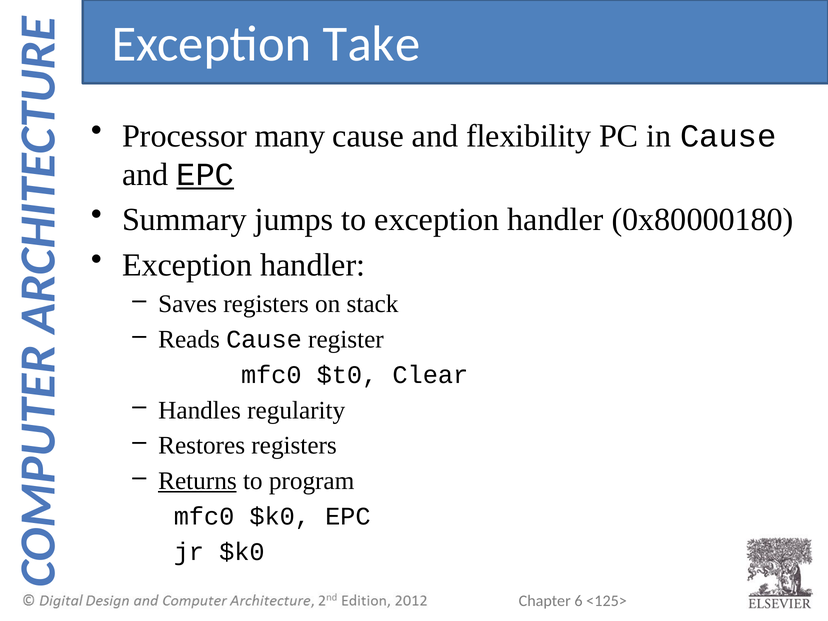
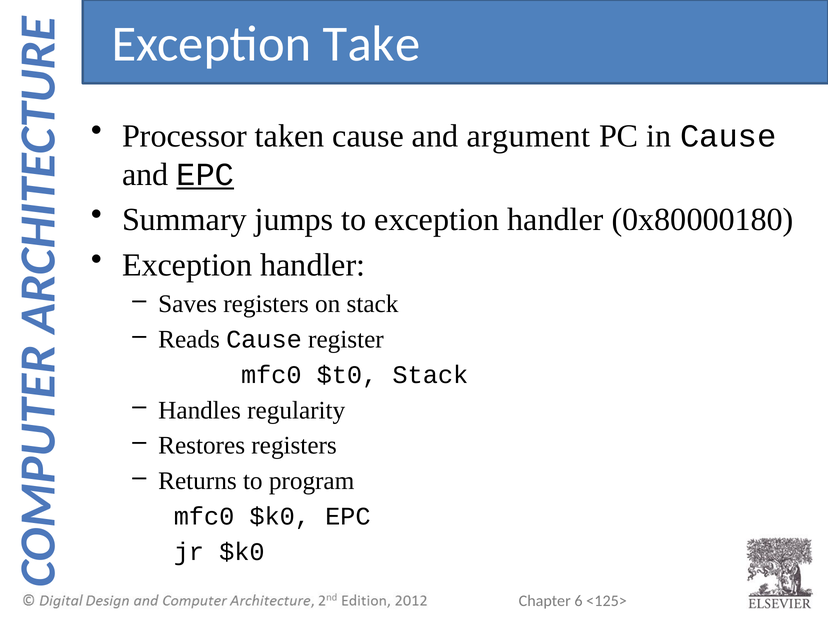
many: many -> taken (290, 136)
flexibility: flexibility -> argument (528, 136)
$t0 Clear: Clear -> Stack (430, 375)
Returns underline: present -> none (197, 481)
